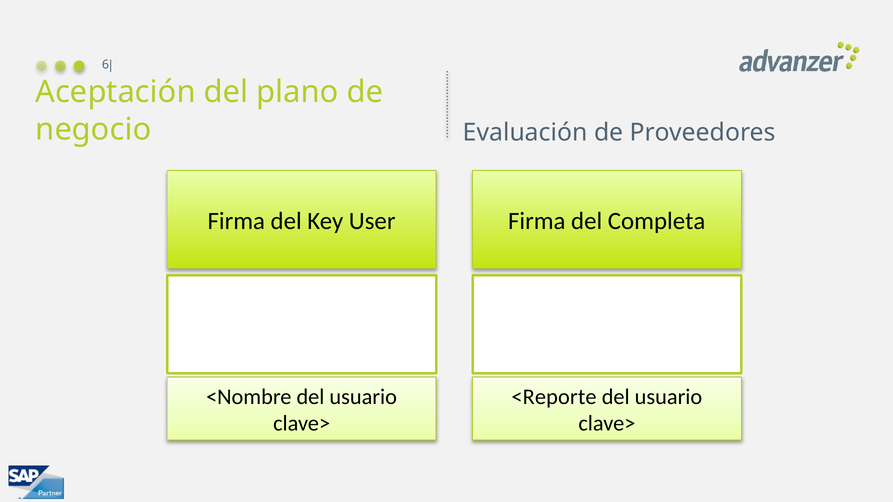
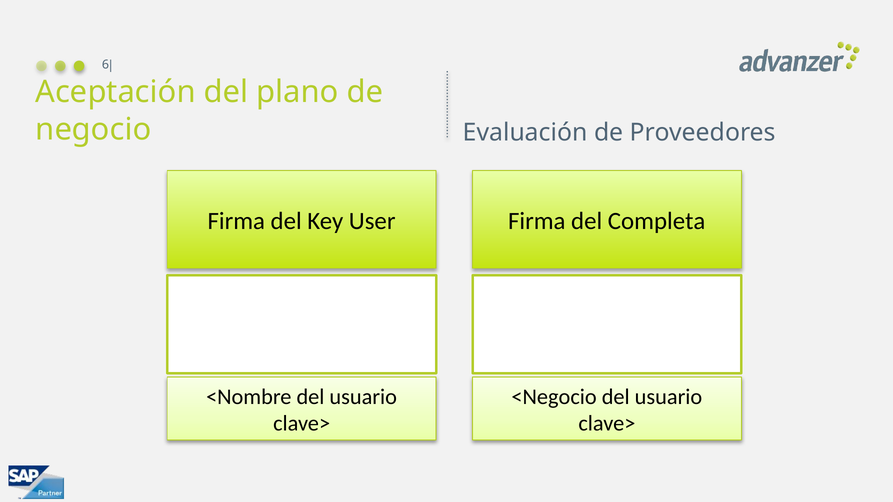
<Reporte: <Reporte -> <Negocio (554, 397)
